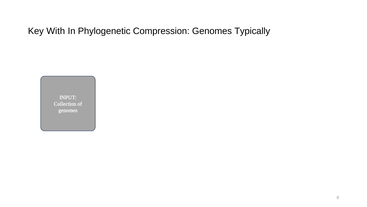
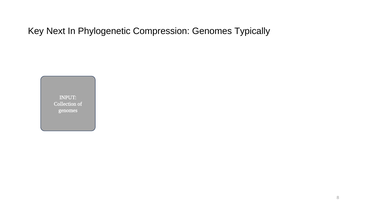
With: With -> Next (56, 31)
